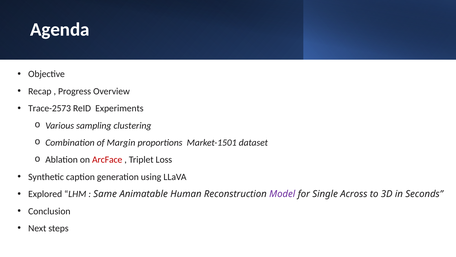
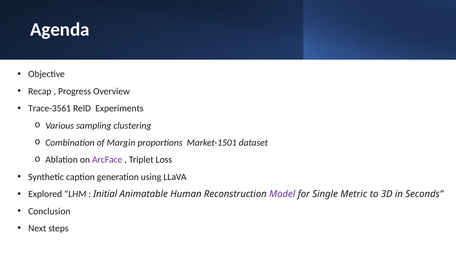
Trace-2573: Trace-2573 -> Trace-3561 (50, 108)
ArcFace colour: red -> purple (107, 160)
Same: Same -> Initial (105, 194)
Across: Across -> Metric (354, 194)
